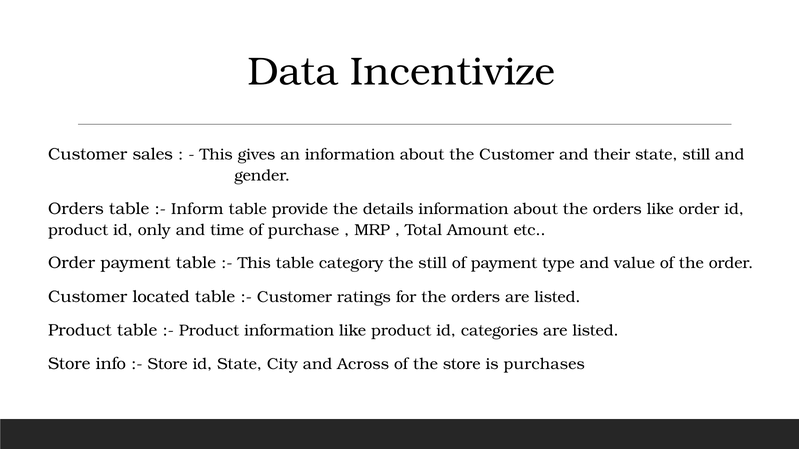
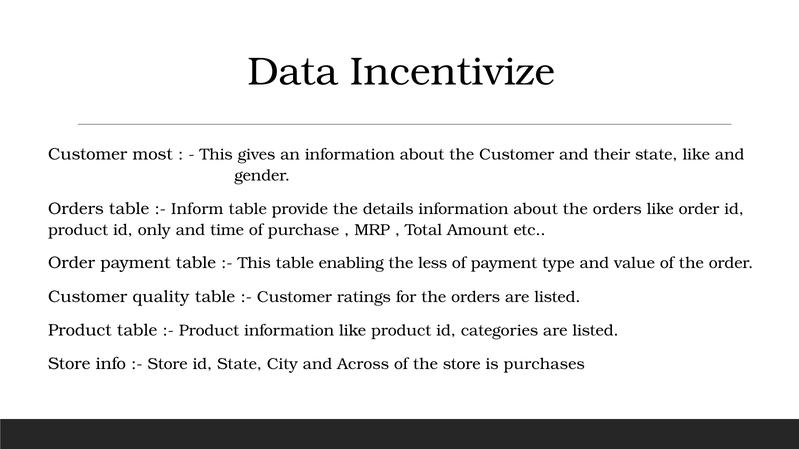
sales: sales -> most (153, 154)
state still: still -> like (696, 155)
category: category -> enabling (351, 264)
the still: still -> less (433, 264)
located: located -> quality (161, 297)
